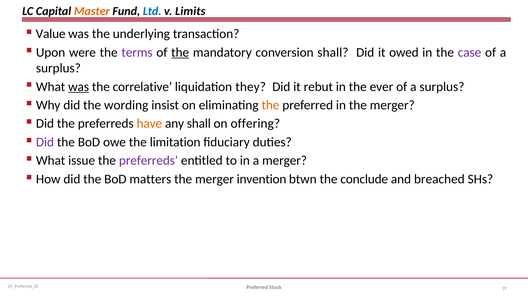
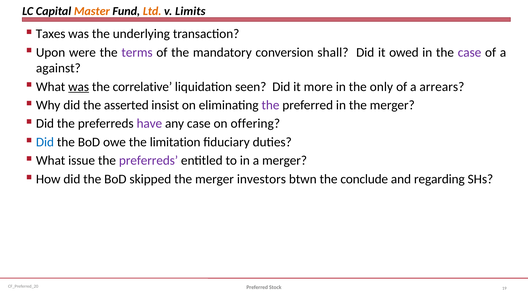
Ltd colour: blue -> orange (152, 11)
Value: Value -> Taxes (51, 34)
the underline: present -> none (180, 52)
surplus: surplus -> against (58, 68)
they: they -> seen (251, 87)
rebut: rebut -> more (318, 87)
ever: ever -> only (381, 87)
surplus: surplus -> arrears (442, 87)
wording: wording -> asserted (126, 105)
the colour: orange -> purple (270, 105)
have colour: orange -> purple (149, 124)
any shall: shall -> case (199, 124)
Did colour: purple -> blue (45, 142)
matters: matters -> skipped (150, 179)
invention: invention -> investors (261, 179)
breached: breached -> regarding (439, 179)
